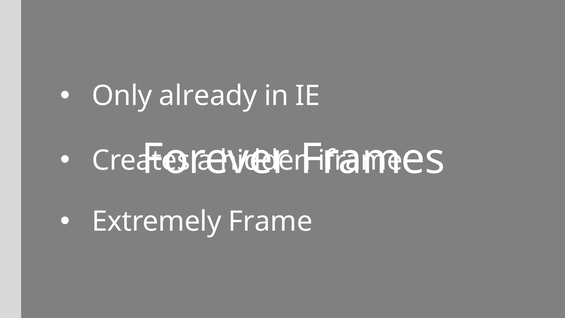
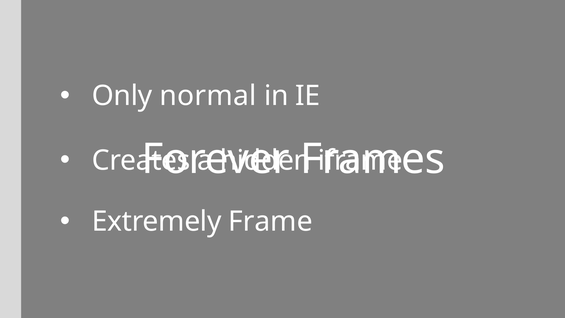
already: already -> normal (208, 96)
